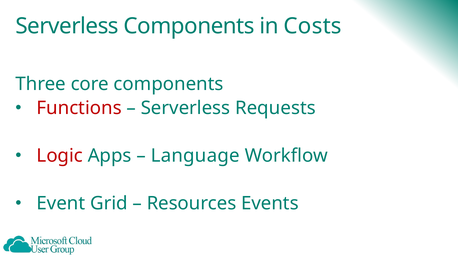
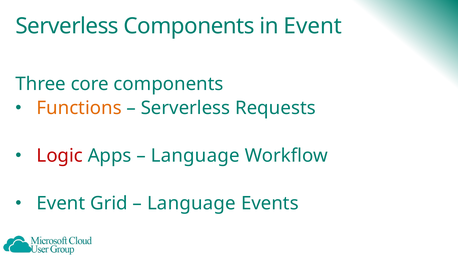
in Costs: Costs -> Event (313, 26)
Functions colour: red -> orange (79, 108)
Resources: Resources -> Language (191, 204)
